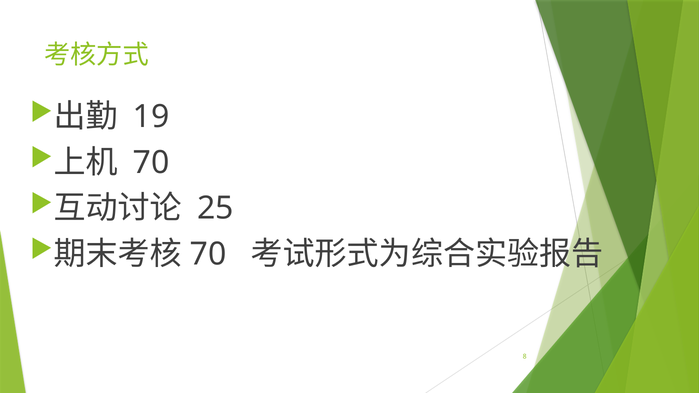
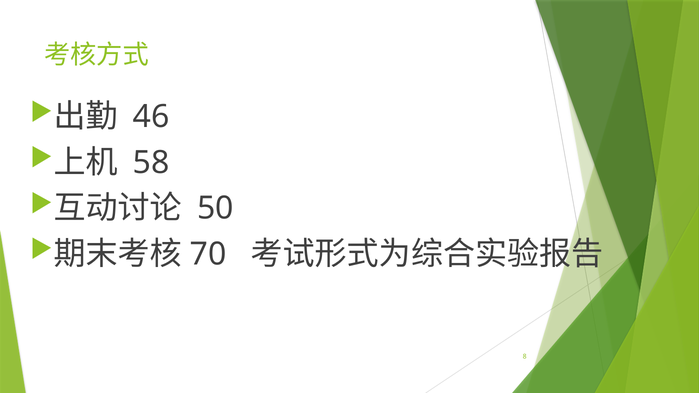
19: 19 -> 46 (151, 117)
70: 70 -> 58 (151, 163)
25: 25 -> 50 (215, 208)
